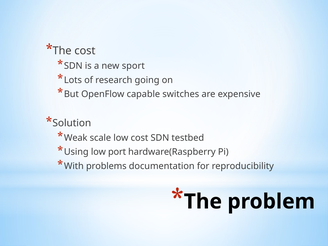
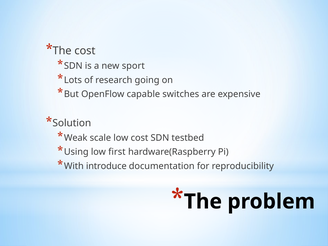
port: port -> first (117, 152)
problems: problems -> introduce (106, 166)
